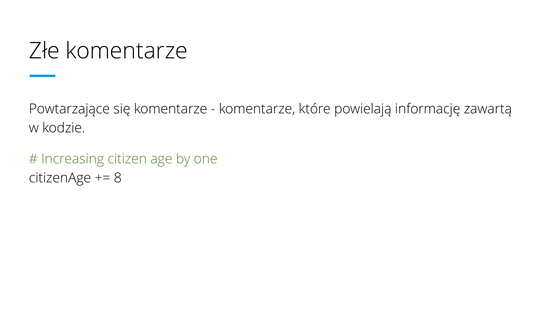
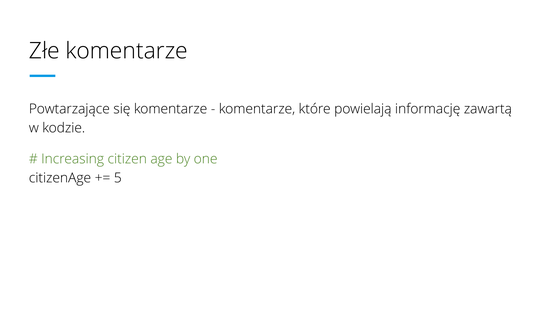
8: 8 -> 5 (118, 178)
